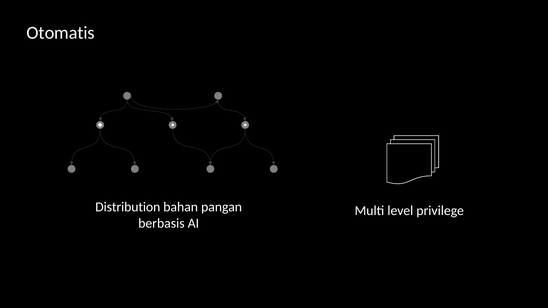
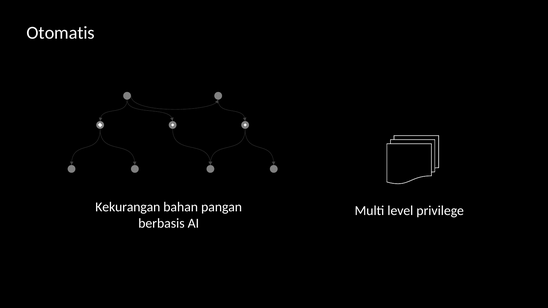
Distribution: Distribution -> Kekurangan (128, 207)
